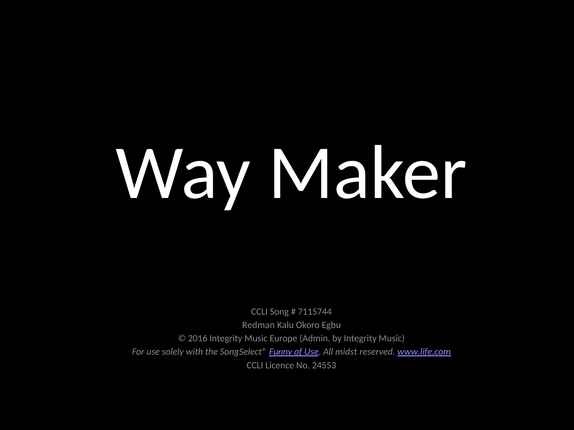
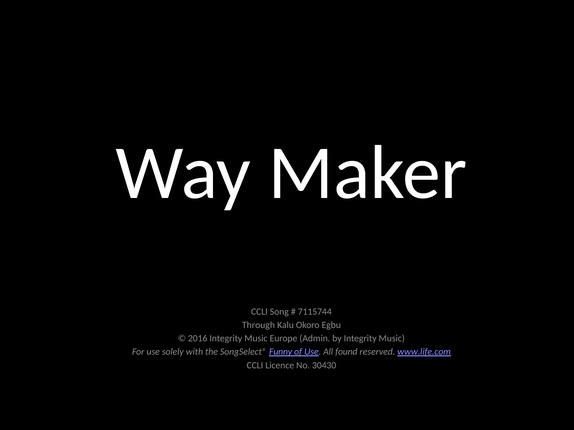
Redman: Redman -> Through (258, 325)
midst: midst -> found (346, 352)
24553: 24553 -> 30430 (324, 366)
